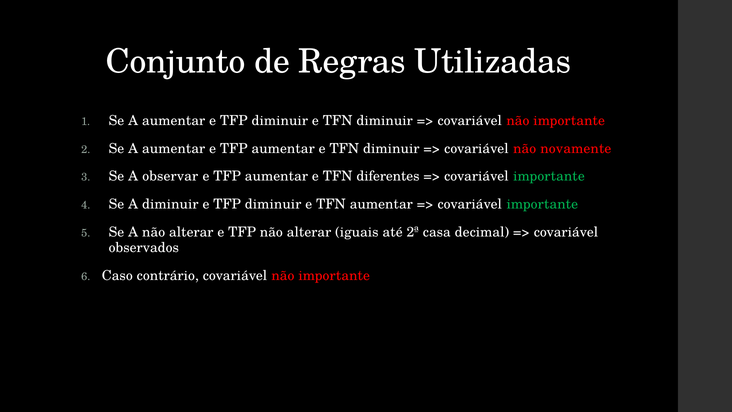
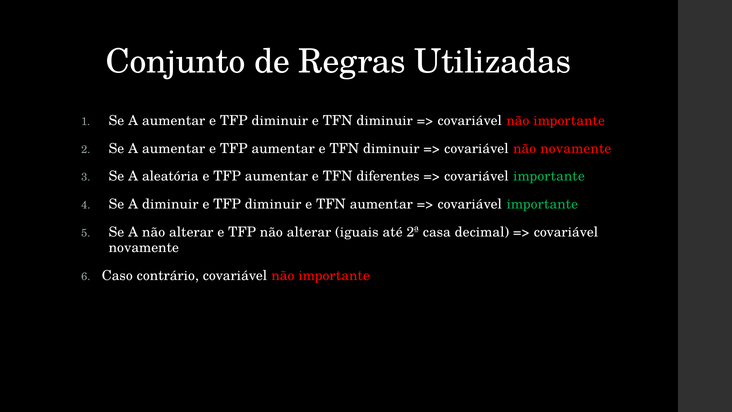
observar: observar -> aleatória (170, 176)
observados: observados -> novamente (144, 248)
